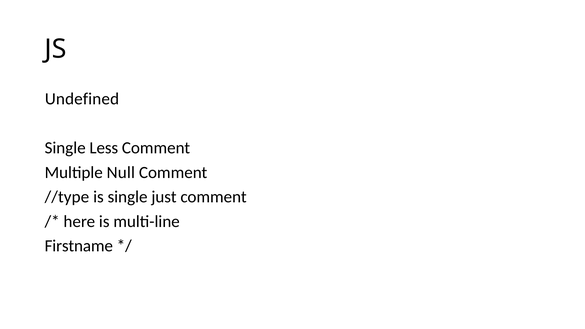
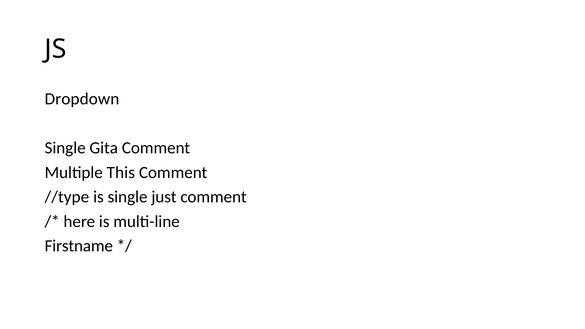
Undefined: Undefined -> Dropdown (82, 99)
Less: Less -> Gita (104, 148)
Null: Null -> This (121, 172)
